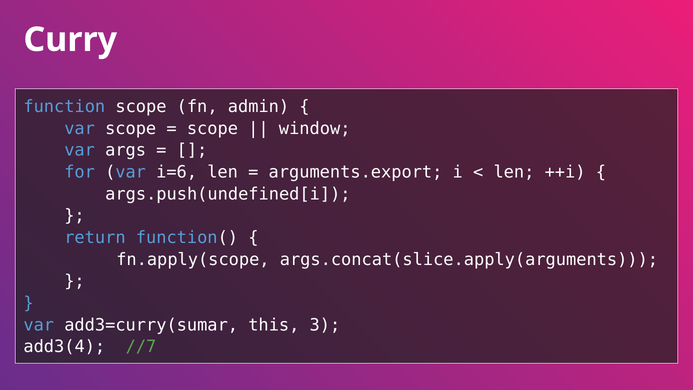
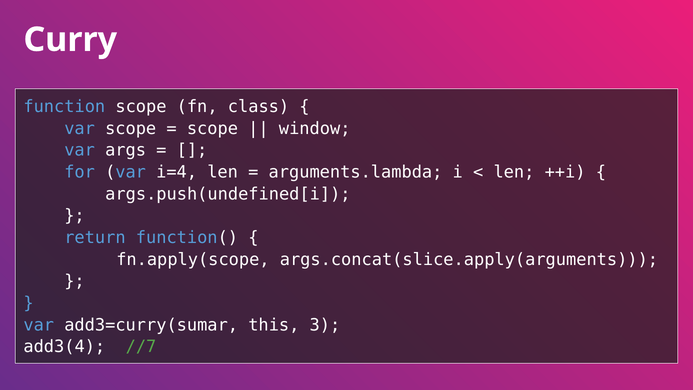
admin: admin -> class (259, 107)
i=6: i=6 -> i=4 (177, 172)
arguments.export: arguments.export -> arguments.lambda (356, 172)
